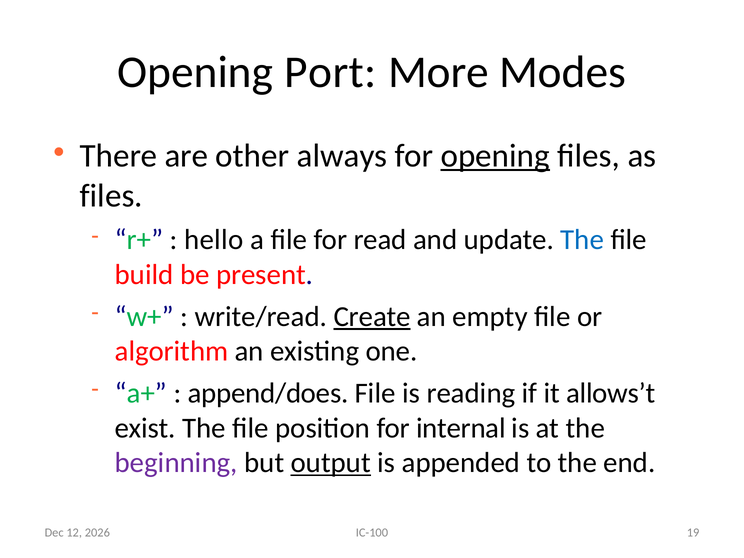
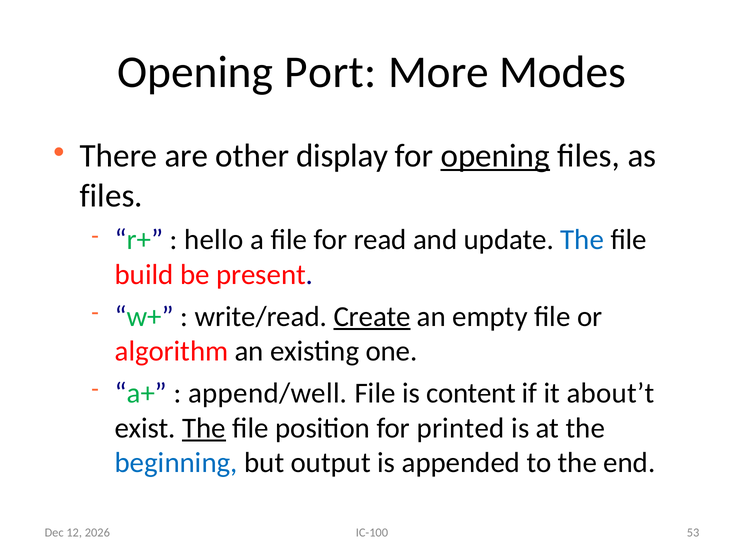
always: always -> display (342, 156)
append/does: append/does -> append/well (268, 393)
reading: reading -> content (471, 393)
allows’t: allows’t -> about’t (610, 393)
The underline: none -> present (204, 428)
internal: internal -> printed (461, 428)
beginning colour: purple -> blue (176, 463)
output underline: present -> none (331, 463)
19: 19 -> 53 (693, 533)
